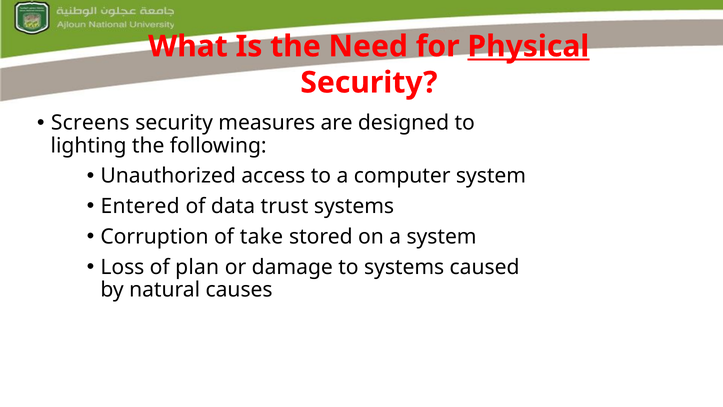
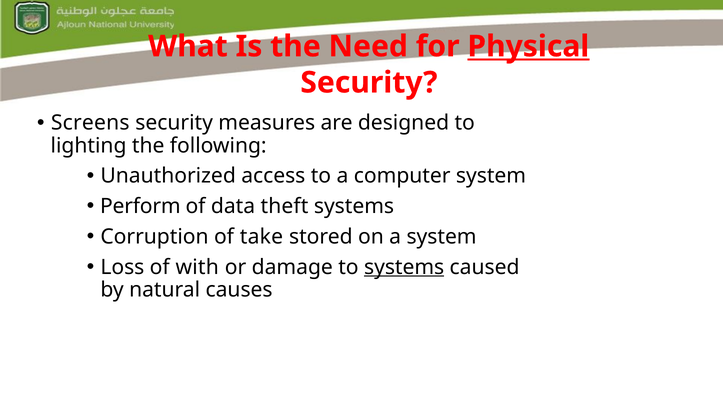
Entered: Entered -> Perform (140, 206)
trust: trust -> theft (284, 206)
plan: plan -> with (197, 267)
systems underline: none -> present (404, 267)
